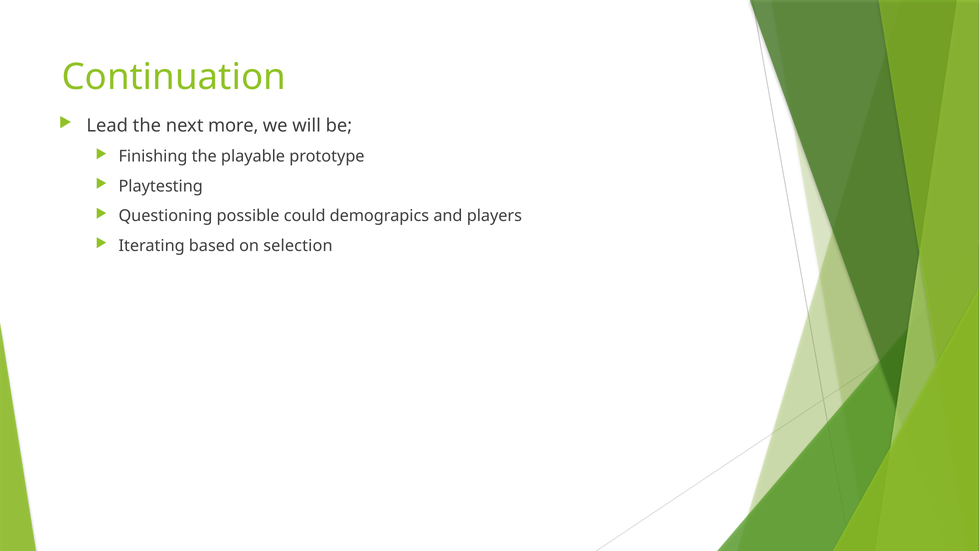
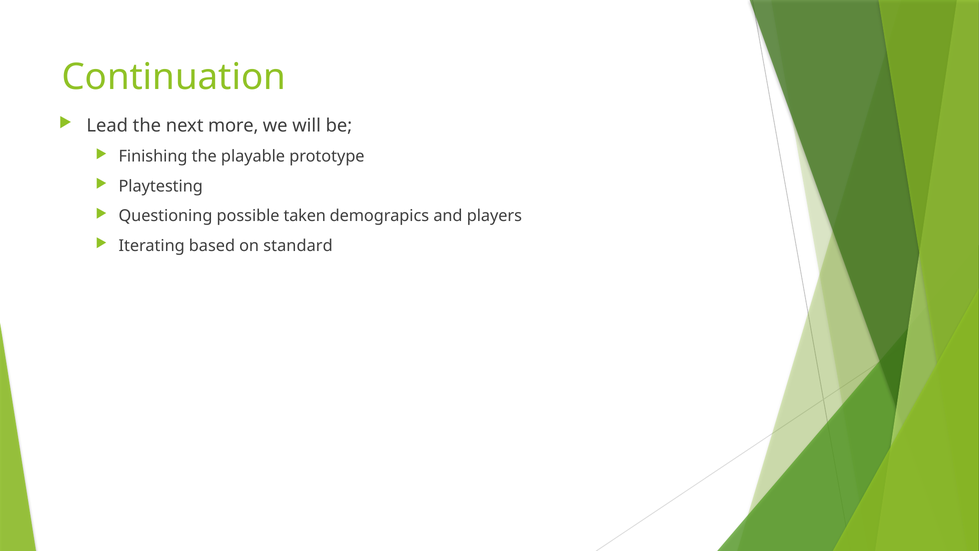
could: could -> taken (305, 216)
selection: selection -> standard (298, 246)
